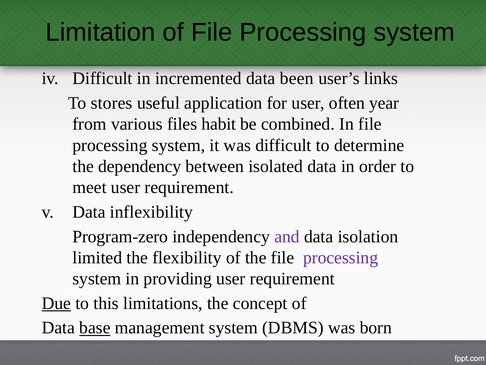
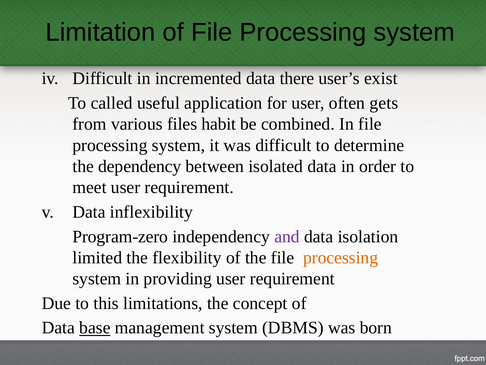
been: been -> there (297, 78)
links: links -> exist (381, 78)
stores: stores -> called (112, 103)
year: year -> gets (384, 103)
processing colour: purple -> orange (341, 257)
Due underline: present -> none (56, 303)
